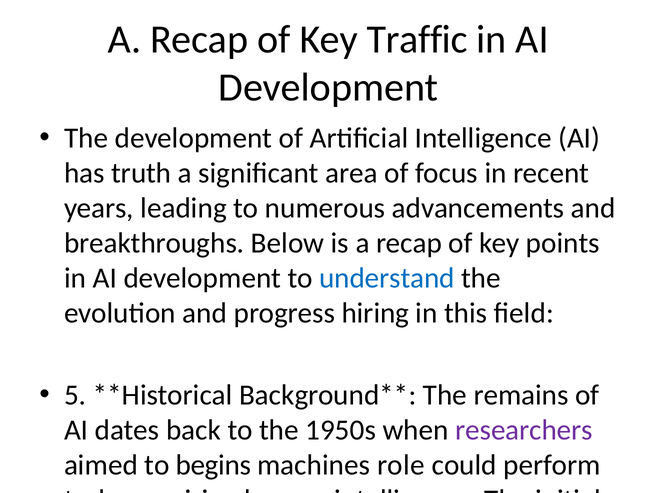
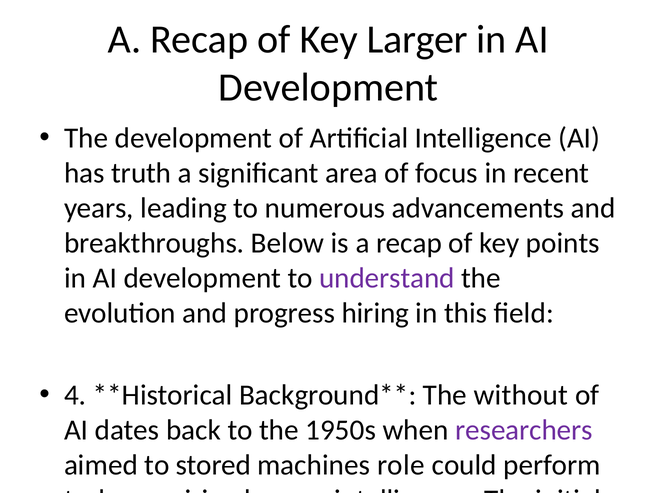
Traffic: Traffic -> Larger (417, 40)
understand colour: blue -> purple (387, 278)
5: 5 -> 4 (75, 395)
The remains: remains -> without (521, 395)
begins: begins -> stored (213, 465)
